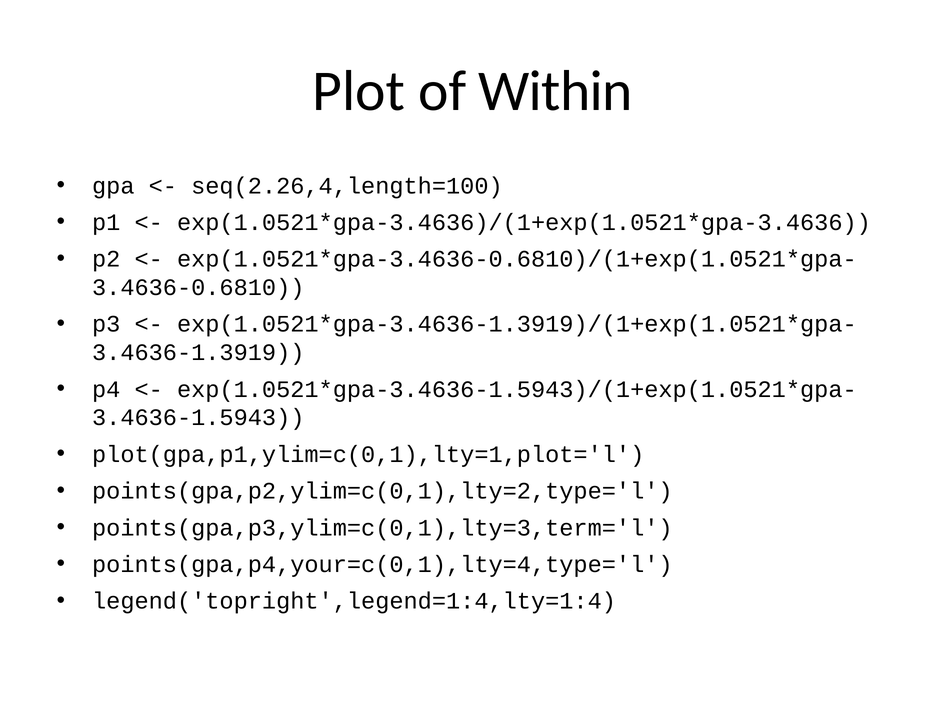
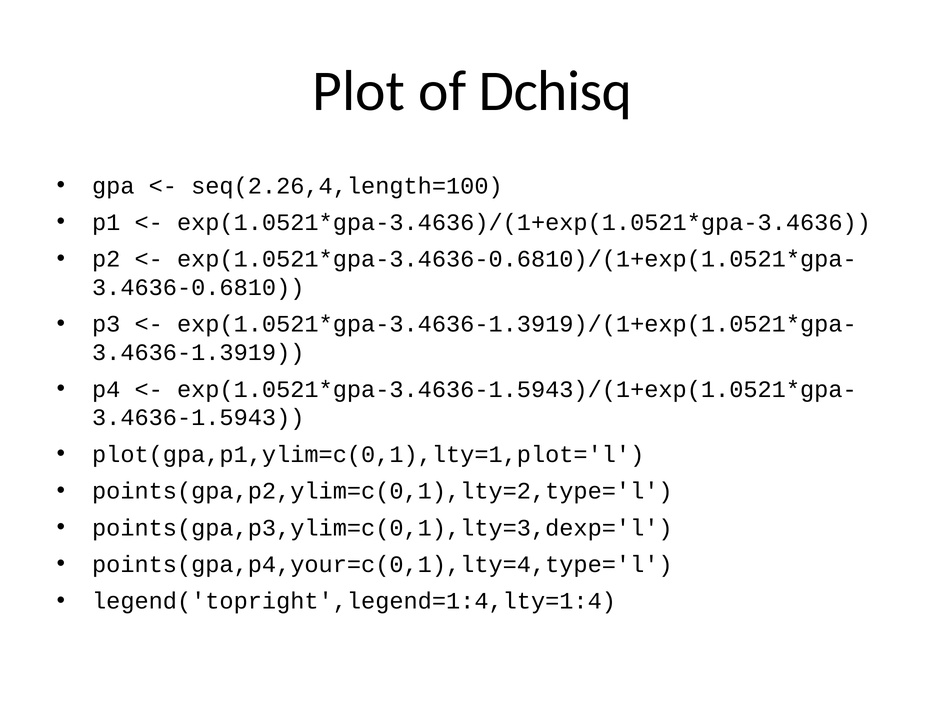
Within: Within -> Dchisq (555, 91)
points(gpa,p3,ylim=c(0,1),lty=3,term='l: points(gpa,p3,ylim=c(0,1),lty=3,term='l -> points(gpa,p3,ylim=c(0,1),lty=3,dexp='l (382, 528)
